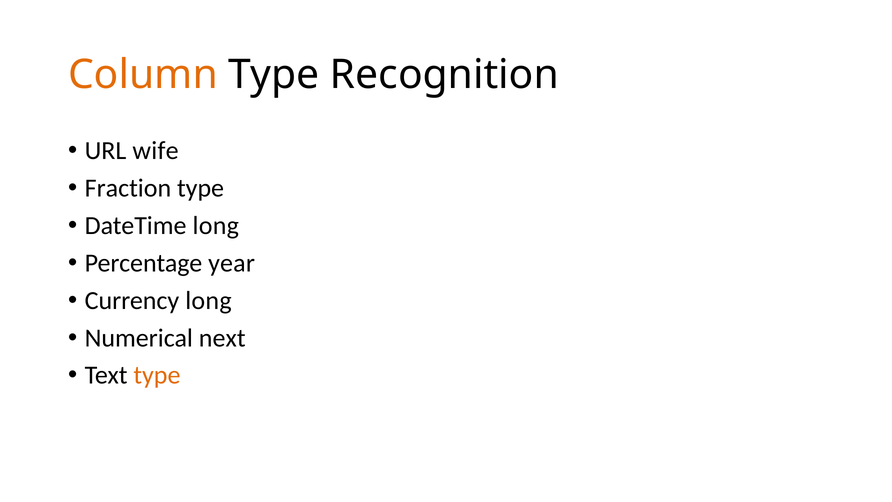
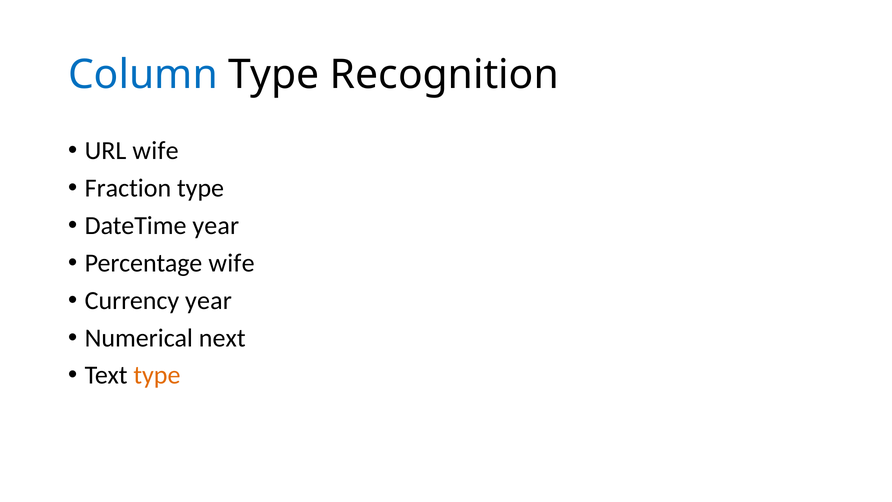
Column colour: orange -> blue (143, 75)
DateTime long: long -> year (216, 226)
Percentage year: year -> wife (232, 263)
Currency long: long -> year (208, 300)
